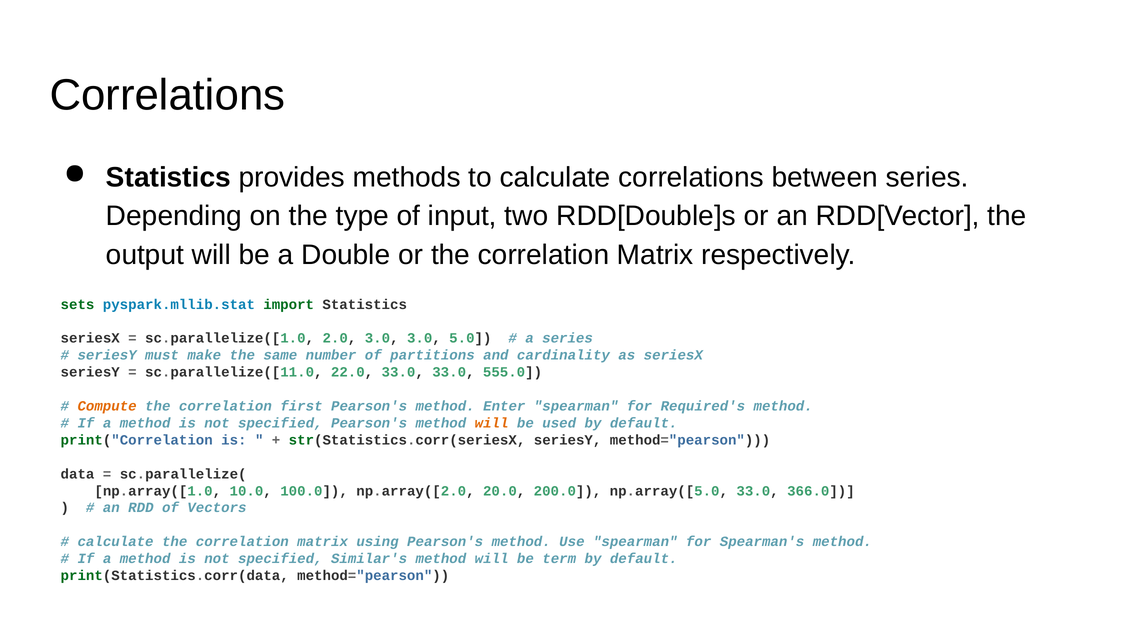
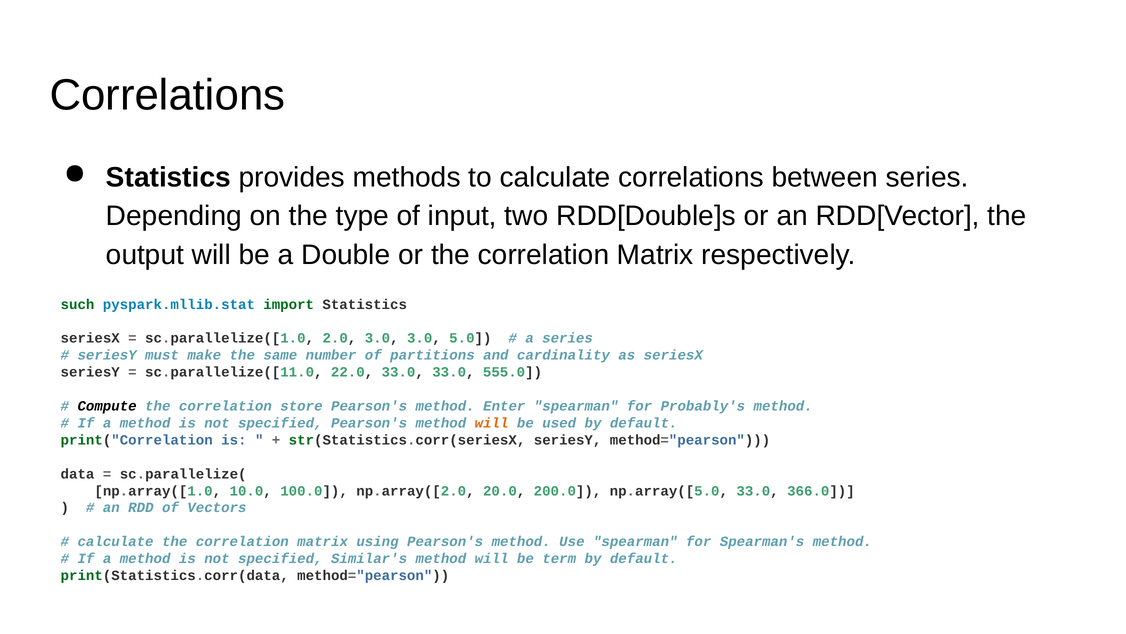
sets: sets -> such (78, 304)
Compute colour: orange -> black (107, 406)
first: first -> store (301, 406)
Required's: Required's -> Probably's (703, 406)
